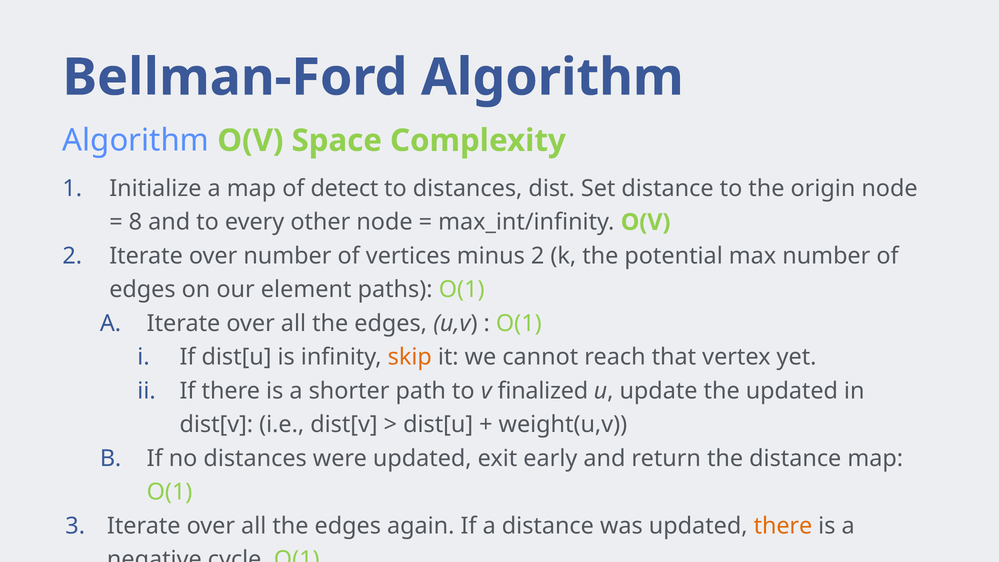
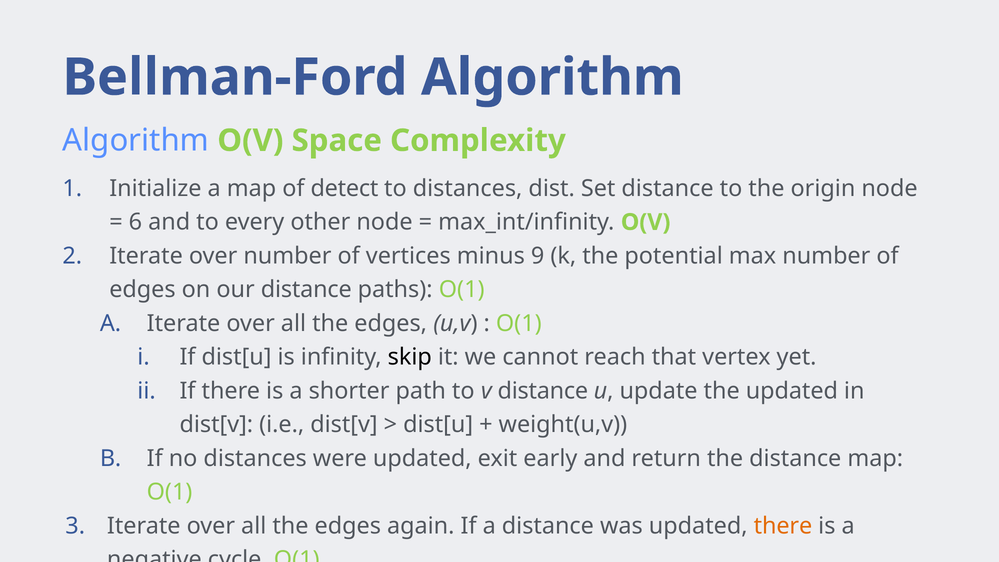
8: 8 -> 6 (135, 222)
minus 2: 2 -> 9 (538, 256)
our element: element -> distance (306, 290)
skip colour: orange -> black (410, 357)
v finalized: finalized -> distance (543, 391)
